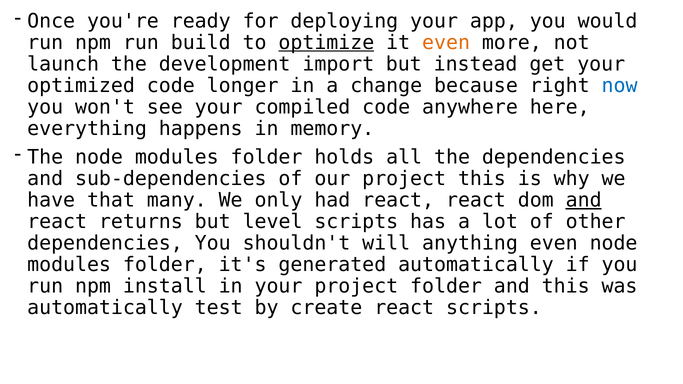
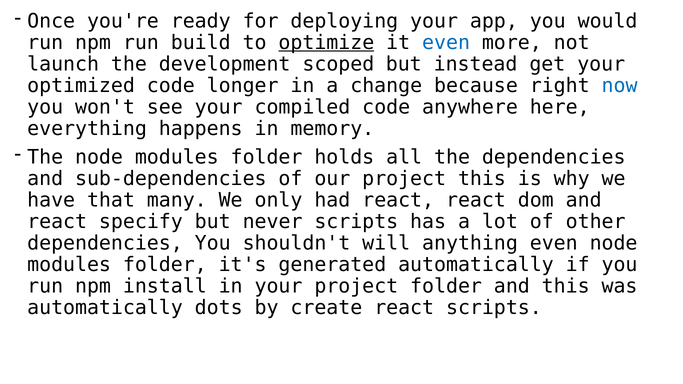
even colour: orange -> blue (446, 42)
import: import -> scoped (338, 64)
and underline: present -> none (584, 200)
returns: returns -> specify (141, 222)
level: level -> never (273, 222)
test: test -> dots (219, 308)
